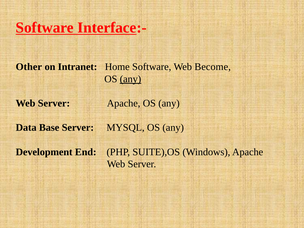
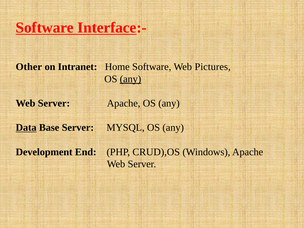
Become: Become -> Pictures (213, 67)
Data underline: none -> present (26, 128)
SUITE),OS: SUITE),OS -> CRUD),OS (156, 152)
